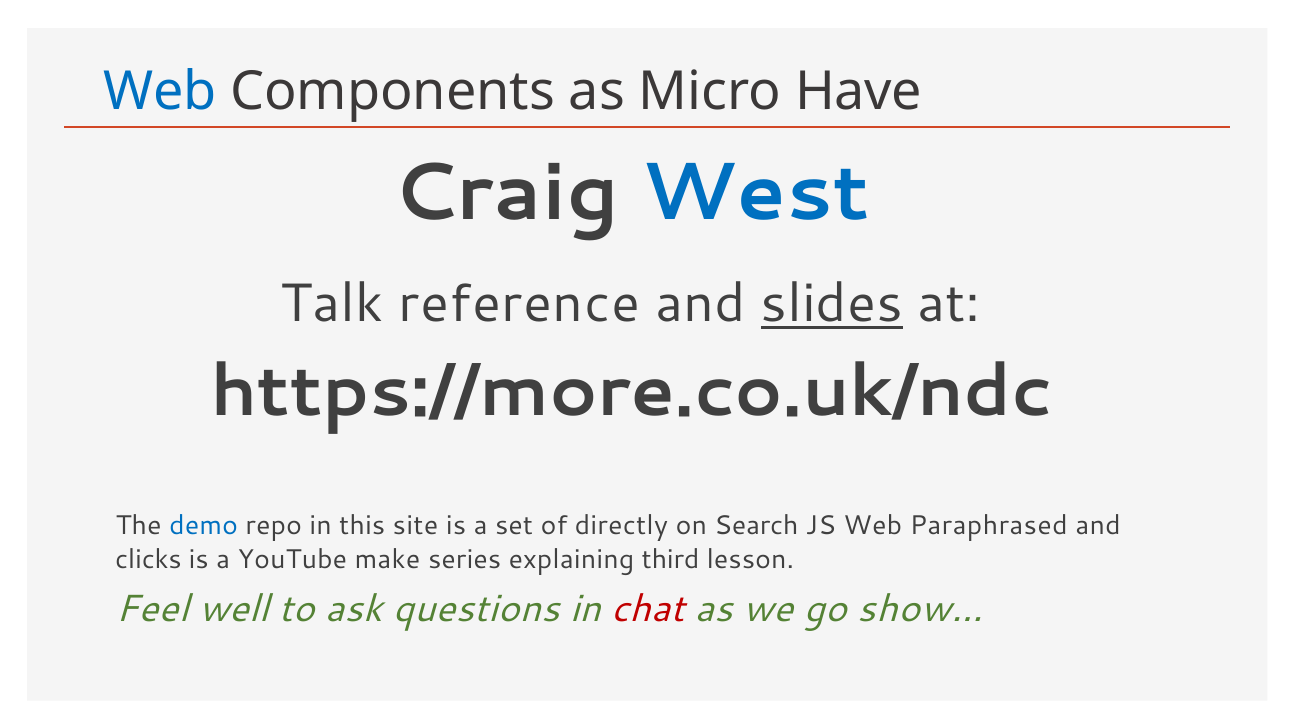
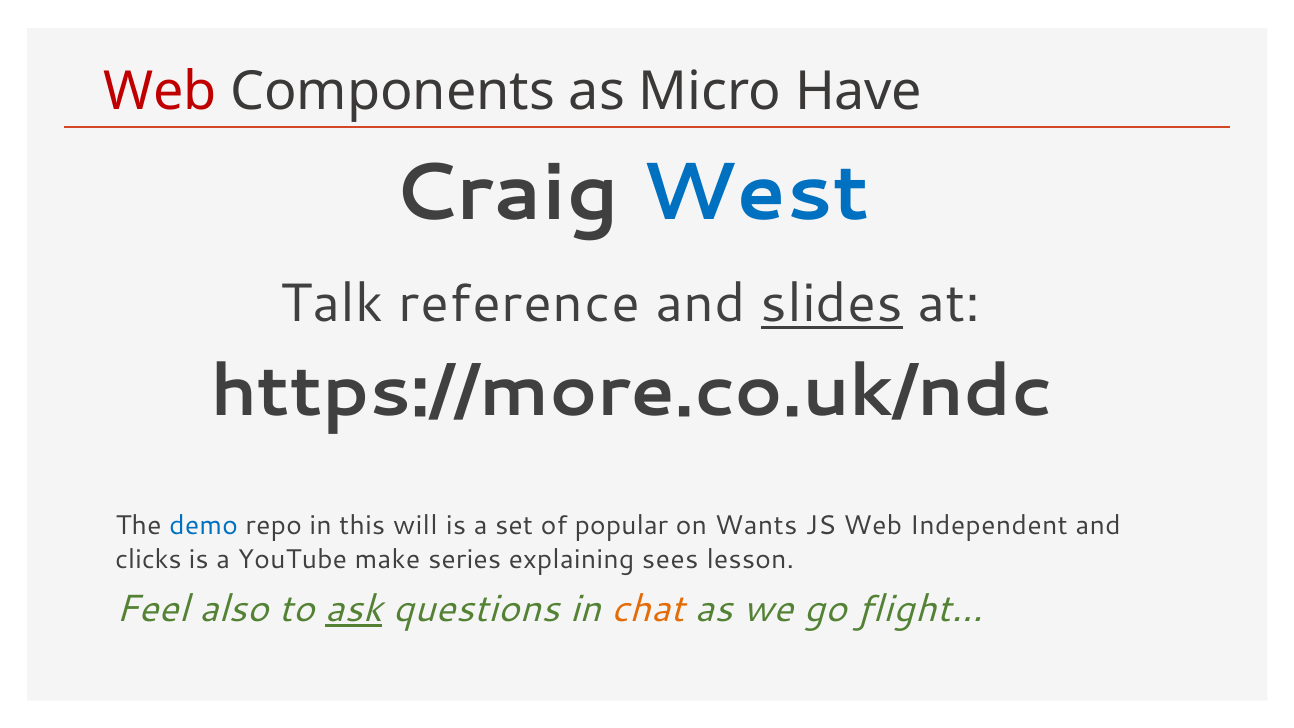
Web colour: blue -> red (160, 91)
site: site -> will (415, 526)
directly: directly -> popular (621, 526)
Search: Search -> Wants (756, 526)
Paraphrased: Paraphrased -> Independent (989, 526)
third: third -> sees (670, 560)
well: well -> also (234, 609)
ask underline: none -> present (354, 609)
chat colour: red -> orange (648, 609)
show…: show… -> flight… (920, 609)
